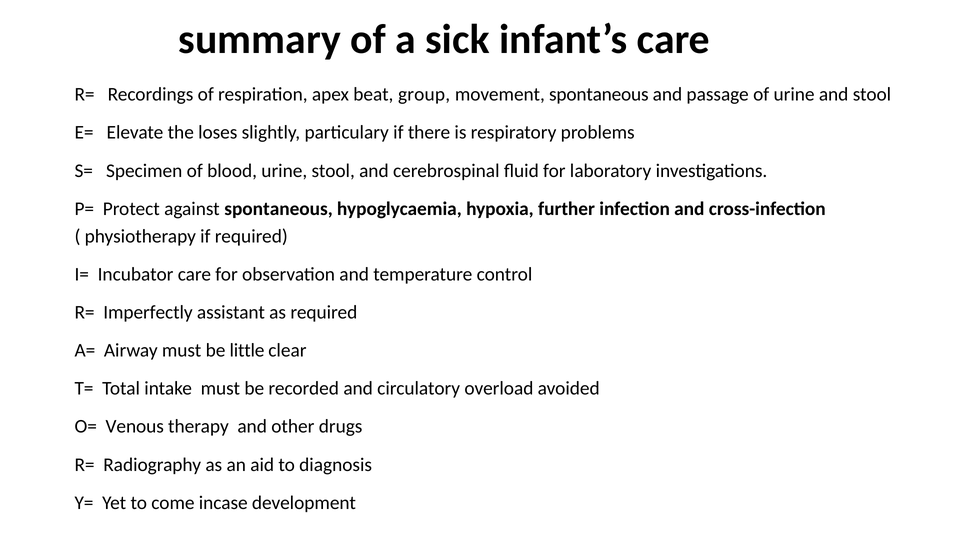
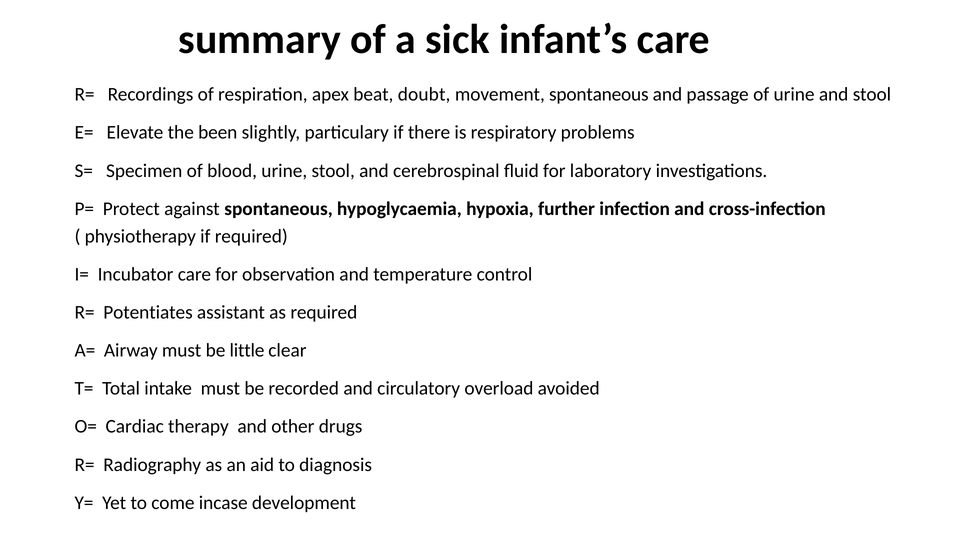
group: group -> doubt (424, 95)
loses: loses -> been (218, 133)
Imperfectly: Imperfectly -> Potentiates (148, 313)
Venous: Venous -> Cardiac (135, 427)
